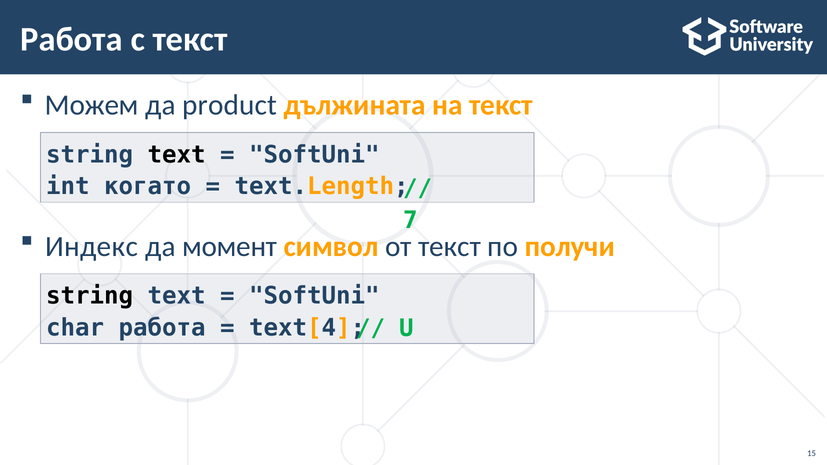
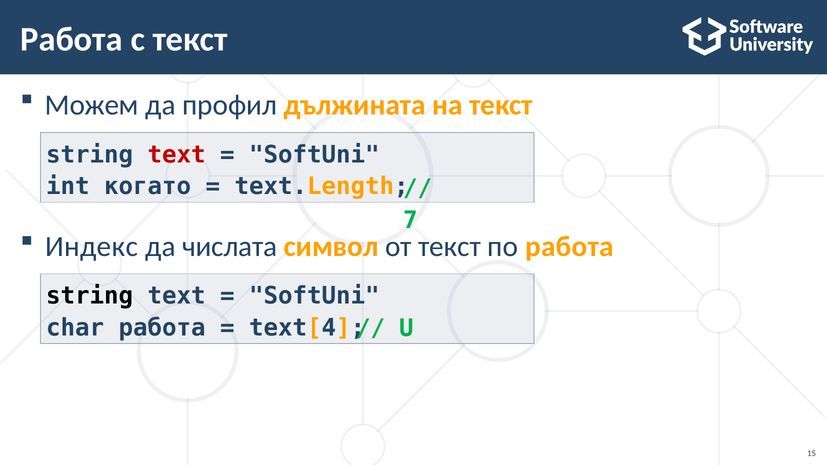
product: product -> профил (230, 105)
text colour: black -> red (177, 155)
момент: момент -> числата (230, 247)
по получи: получи -> работа (570, 247)
